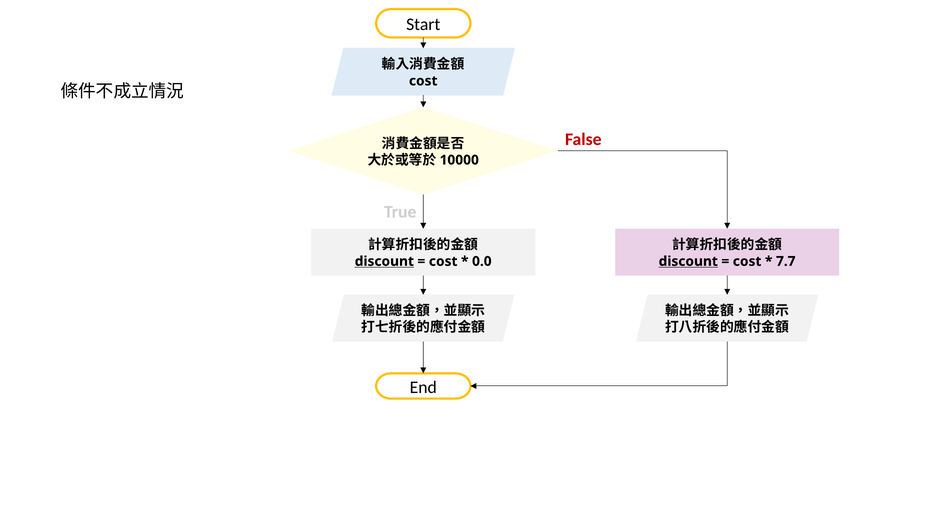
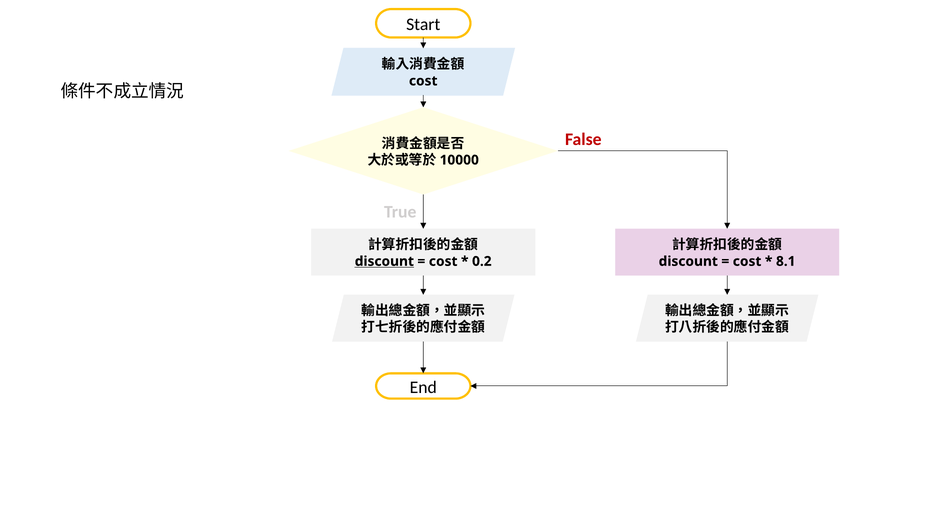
0.0: 0.0 -> 0.2 (482, 261)
discount underline: present -> none (688, 261)
7.7: 7.7 -> 8.1 (786, 261)
